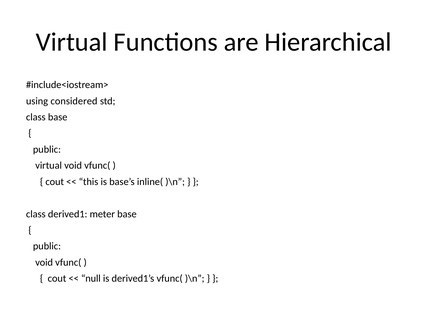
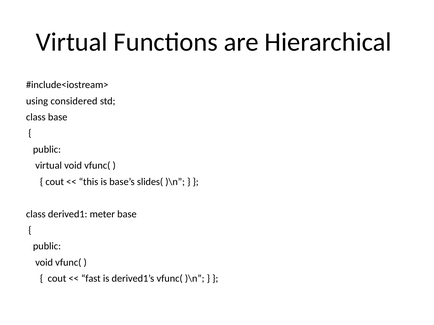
inline(: inline( -> slides( (150, 182)
null: null -> fast (91, 279)
